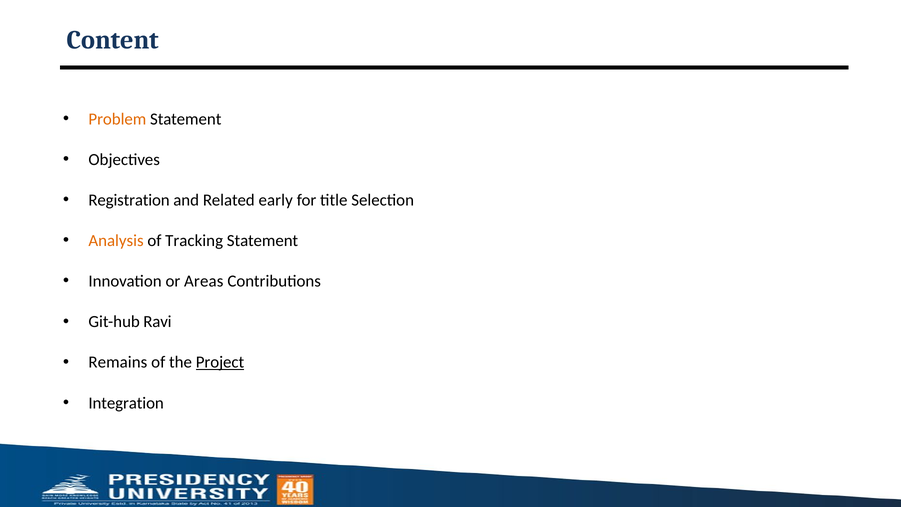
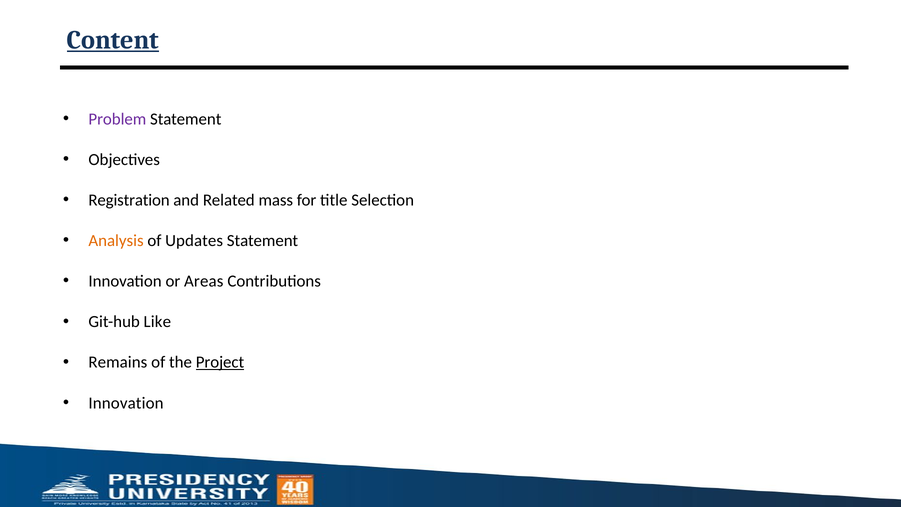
Content underline: none -> present (113, 40)
Problem colour: orange -> purple (117, 119)
early: early -> mass (276, 200)
Tracking: Tracking -> Updates (194, 241)
Ravi: Ravi -> Like (157, 322)
Integration: Integration -> Innovation (126, 403)
